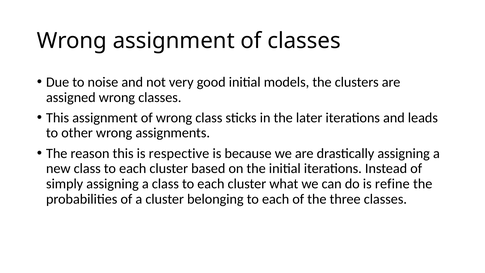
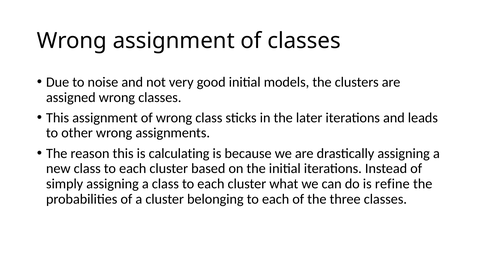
respective: respective -> calculating (179, 153)
